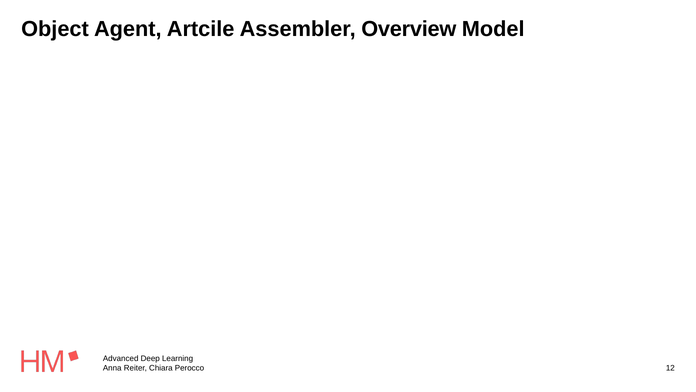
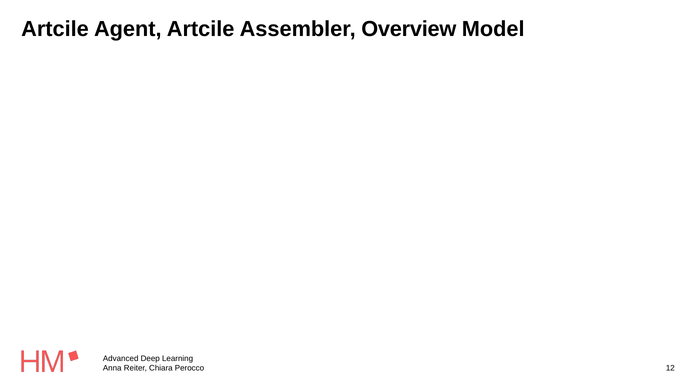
Object: Object -> Artcile (55, 29)
